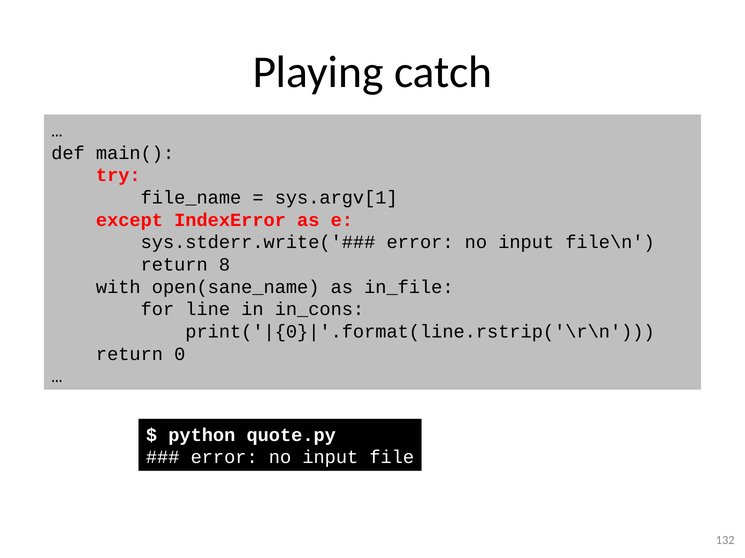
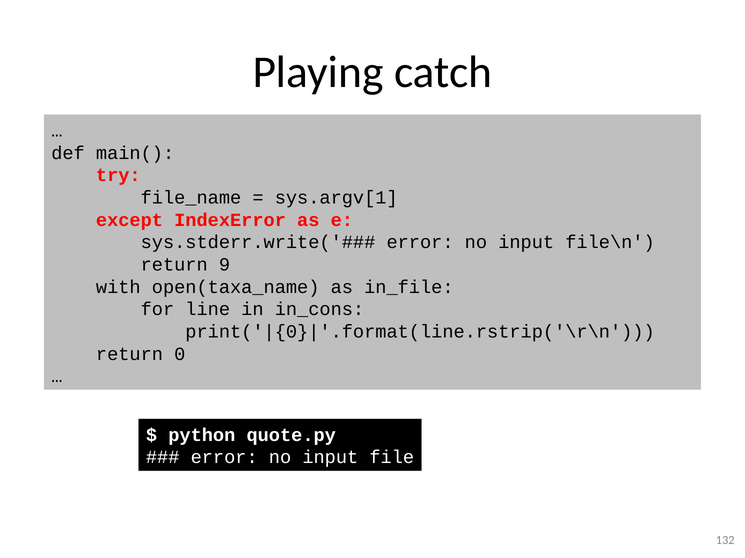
8: 8 -> 9 (224, 265)
open(sane_name: open(sane_name -> open(taxa_name (236, 287)
